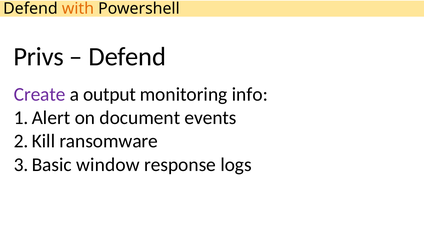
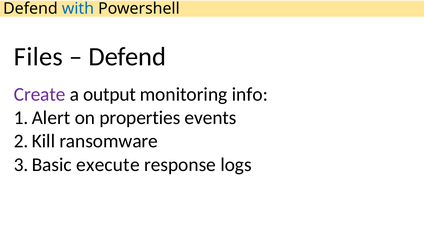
with colour: orange -> blue (78, 8)
Privs: Privs -> Files (38, 57)
document: document -> properties (140, 118)
window: window -> execute (108, 164)
